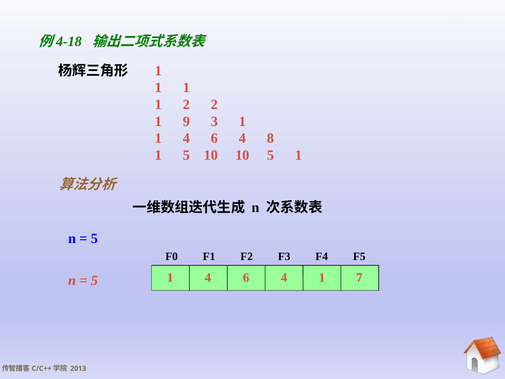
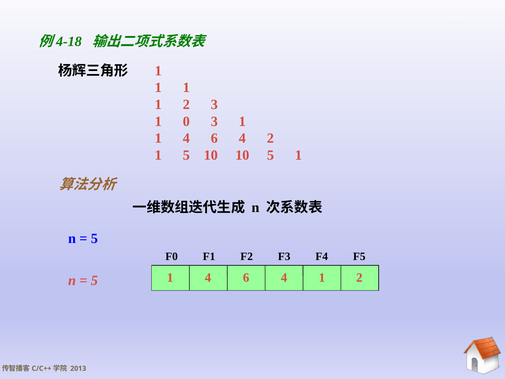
2 2: 2 -> 3 (214, 104)
9: 9 -> 0 (186, 121)
4 8: 8 -> 2 (270, 138)
4 1 7: 7 -> 2 (359, 277)
